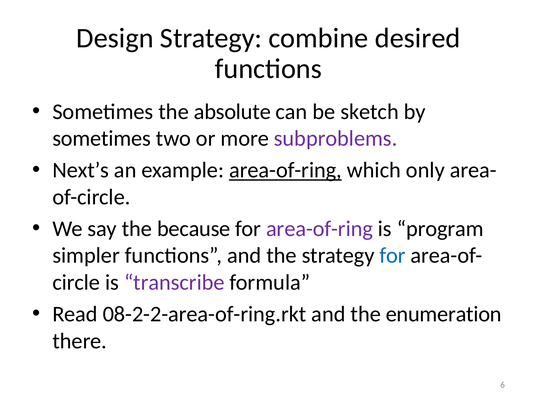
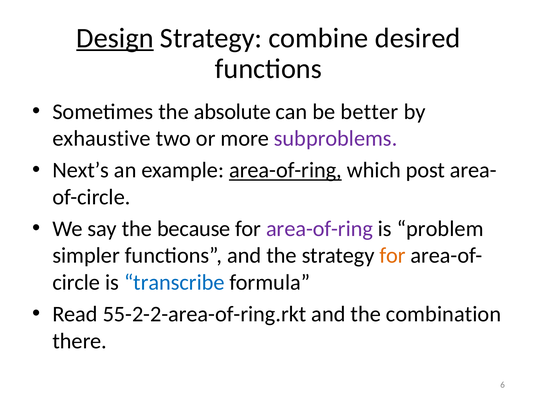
Design underline: none -> present (115, 38)
sketch: sketch -> better (369, 112)
sometimes: sometimes -> exhaustive (102, 138)
only: only -> post (426, 170)
program: program -> problem (440, 229)
for colour: blue -> orange (393, 255)
transcribe colour: purple -> blue (174, 282)
08-2-2-area-of-ring.rkt: 08-2-2-area-of-ring.rkt -> 55-2-2-area-of-ring.rkt (205, 314)
enumeration: enumeration -> combination (444, 314)
